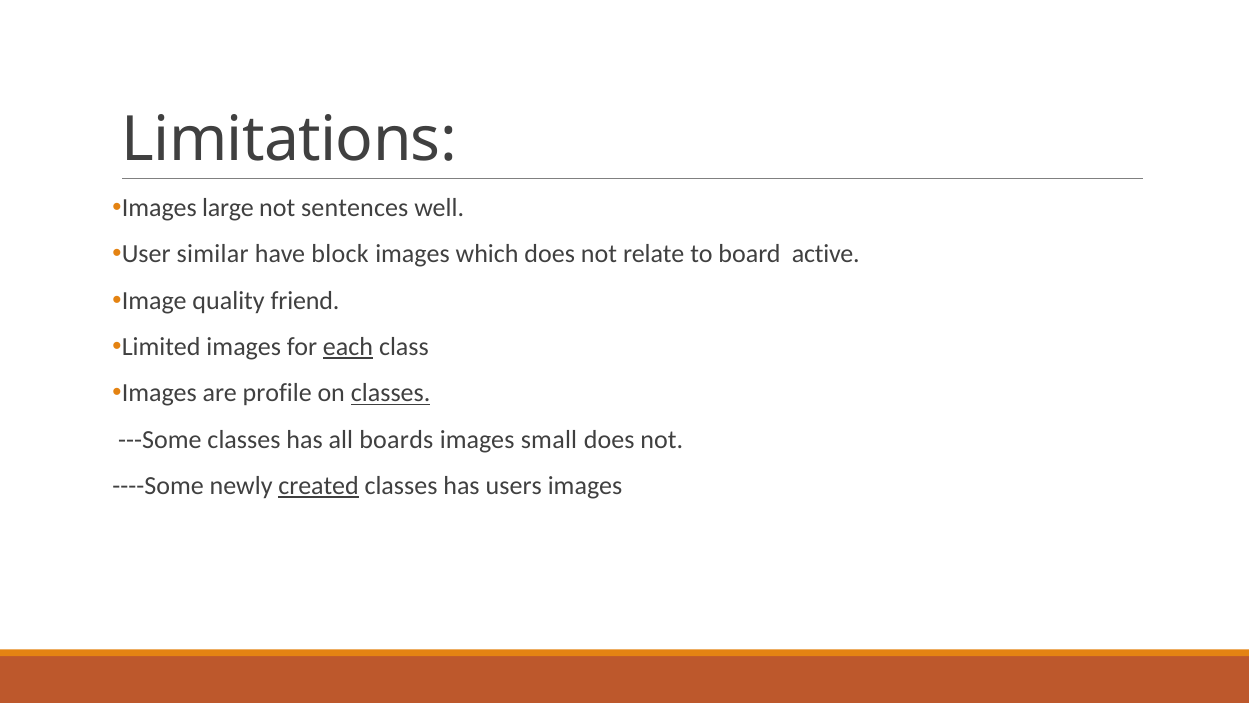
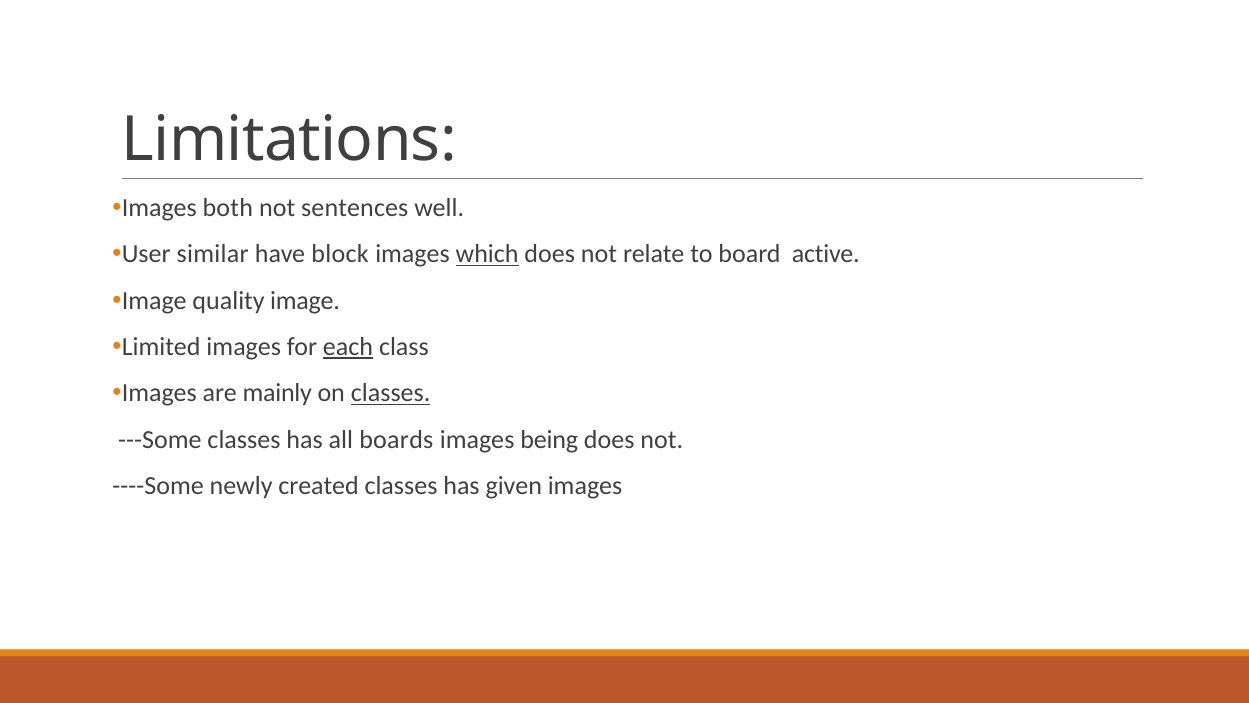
large: large -> both (228, 208)
which underline: none -> present (487, 254)
quality friend: friend -> image (305, 300)
profile: profile -> mainly (277, 393)
small: small -> being (549, 439)
created underline: present -> none (319, 486)
users: users -> given (514, 486)
